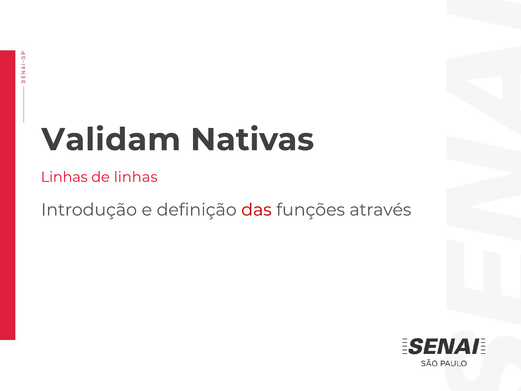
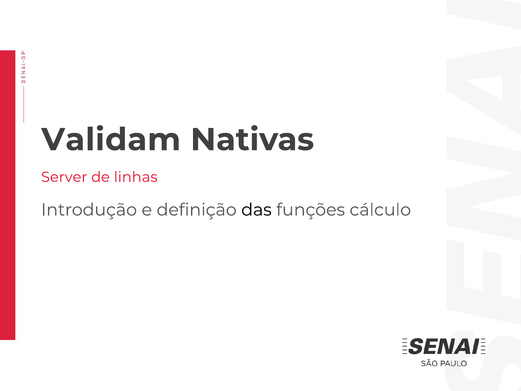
Linhas: Linhas -> Server (64, 177)
das colour: red -> black (256, 210)
através: através -> cálculo (380, 210)
